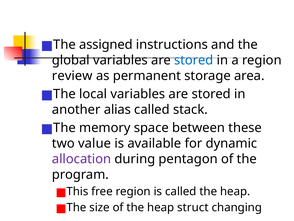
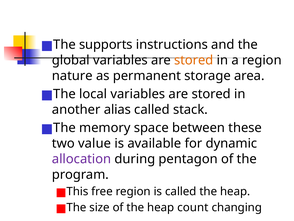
assigned: assigned -> supports (106, 44)
stored colour: blue -> orange (194, 60)
review: review -> nature (72, 76)
struct: struct -> count (193, 207)
